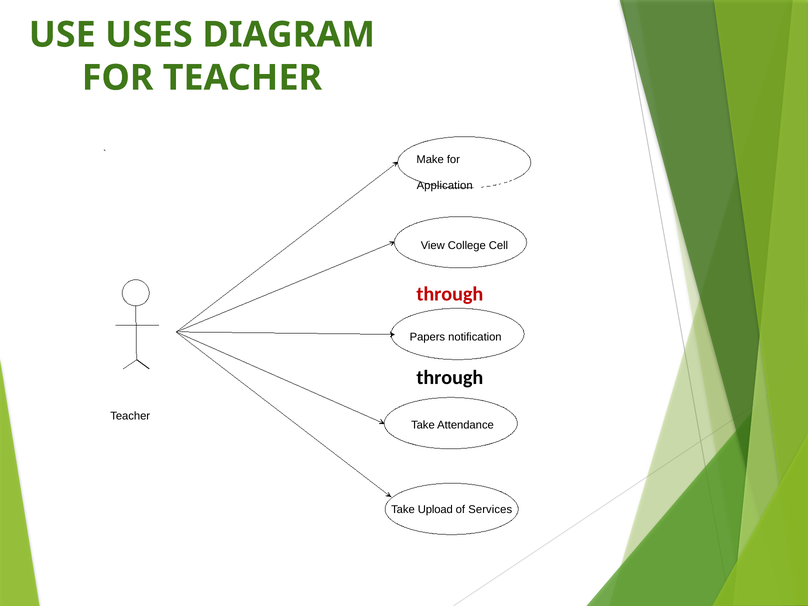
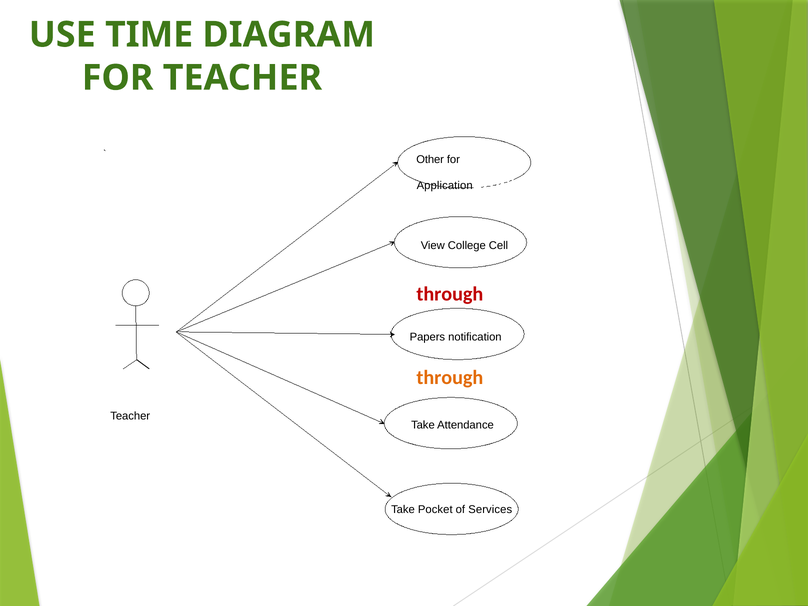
USES: USES -> TIME (149, 35)
Make: Make -> Other (430, 160)
through colour: black -> orange (450, 378)
Upload: Upload -> Pocket (435, 510)
